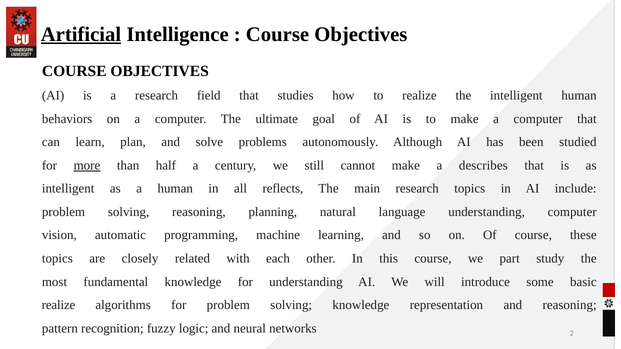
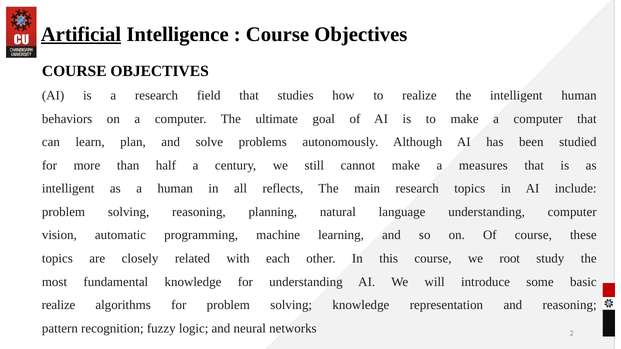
more underline: present -> none (87, 166)
describes: describes -> measures (483, 166)
part: part -> root (510, 259)
